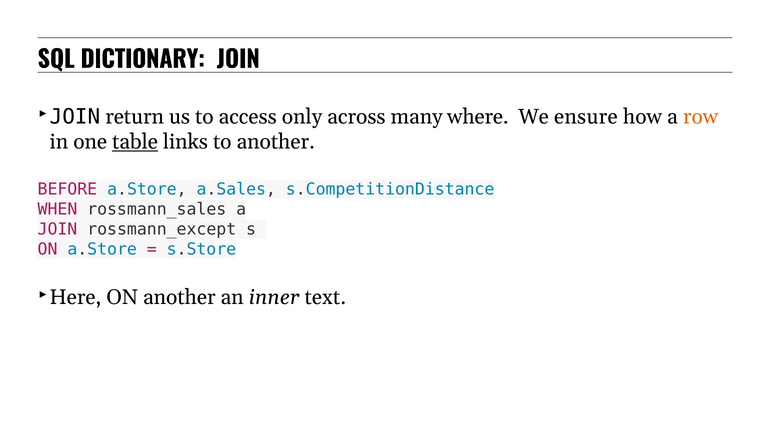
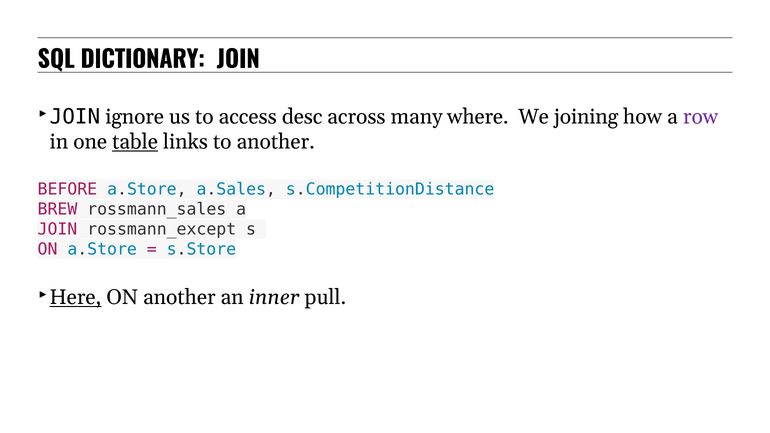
return: return -> ignore (135, 116)
only: only -> desc (302, 116)
ensure: ensure -> joining (586, 116)
row colour: orange -> purple (701, 116)
WHEN: WHEN -> BREW (57, 209)
Here underline: none -> present (75, 297)
text: text -> pull (325, 297)
